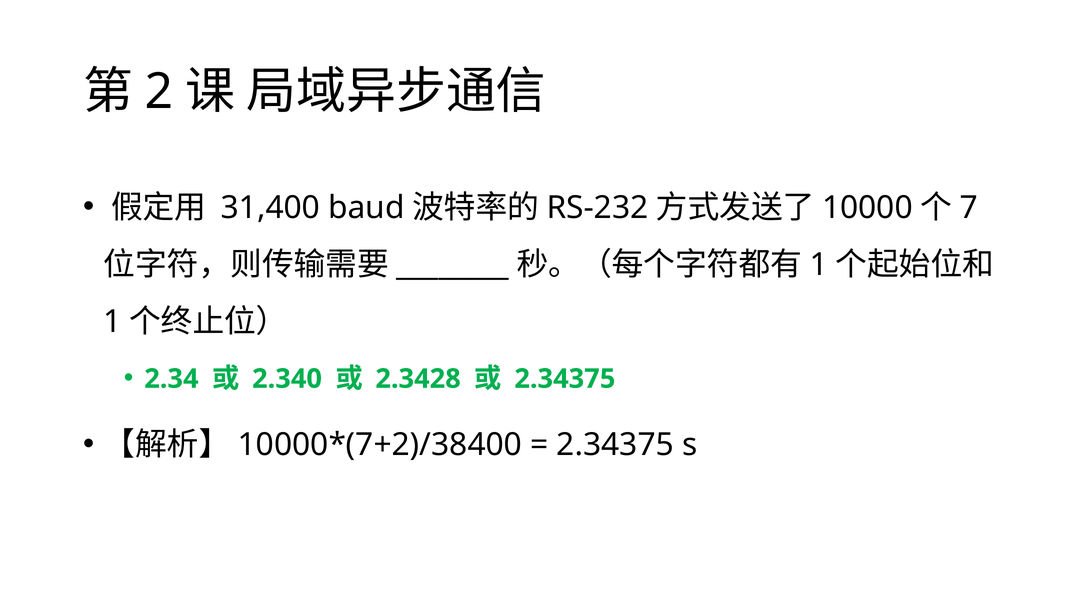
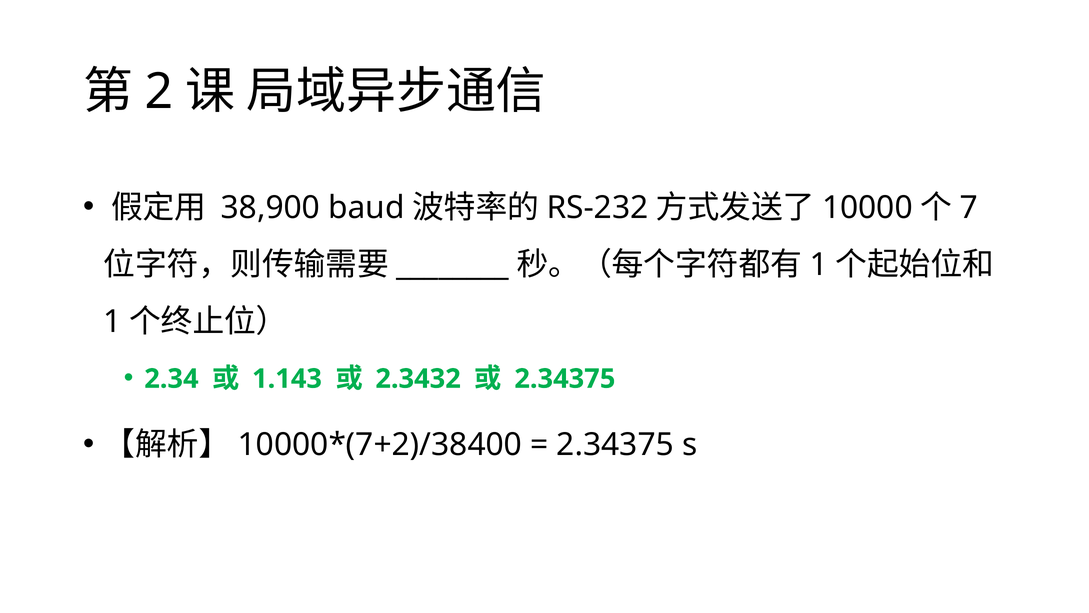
31,400: 31,400 -> 38,900 (270, 207)
2.340: 2.340 -> 1.143 (287, 379)
2.3428: 2.3428 -> 2.3432 (418, 379)
